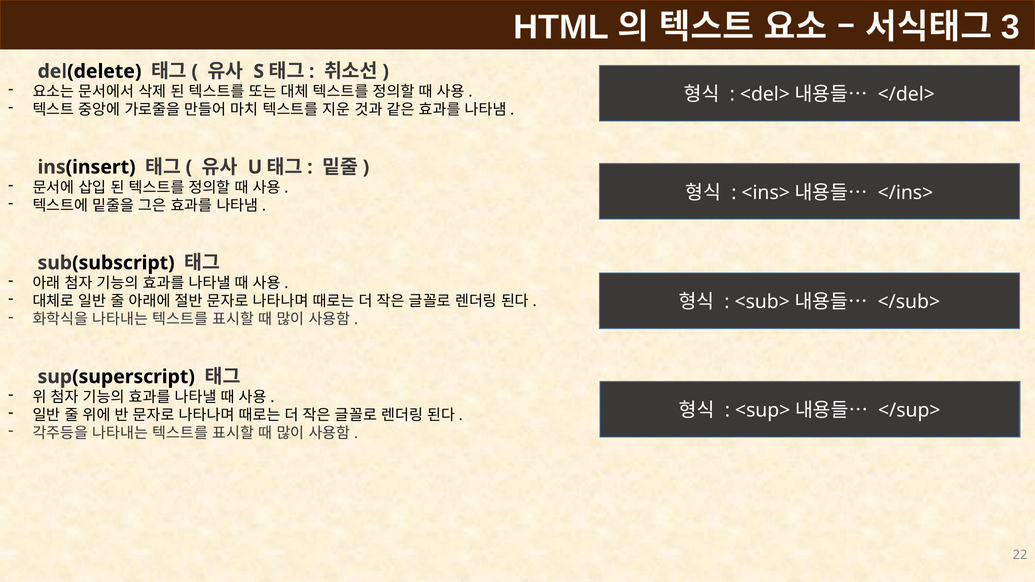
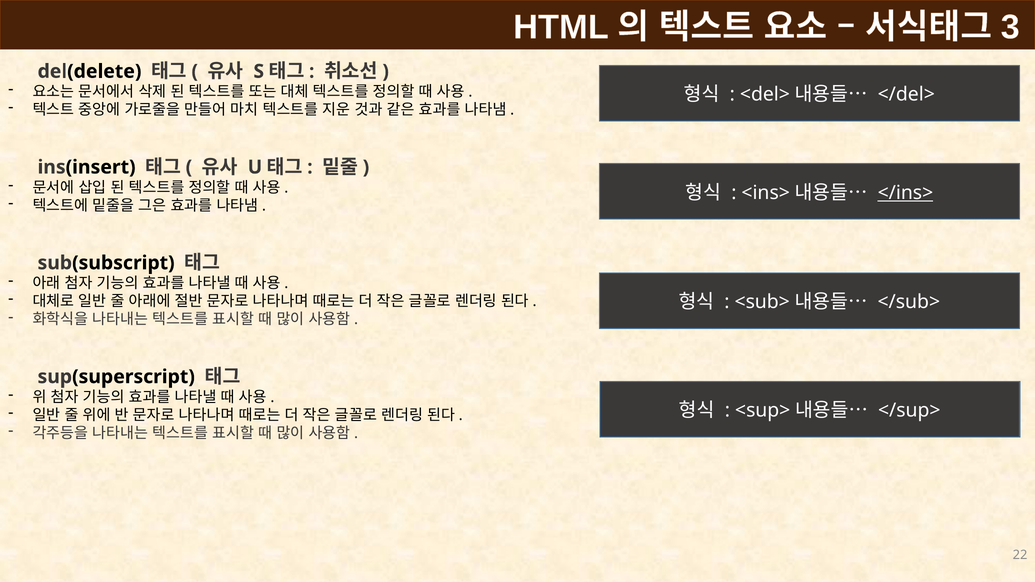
</ins> underline: none -> present (905, 193)
